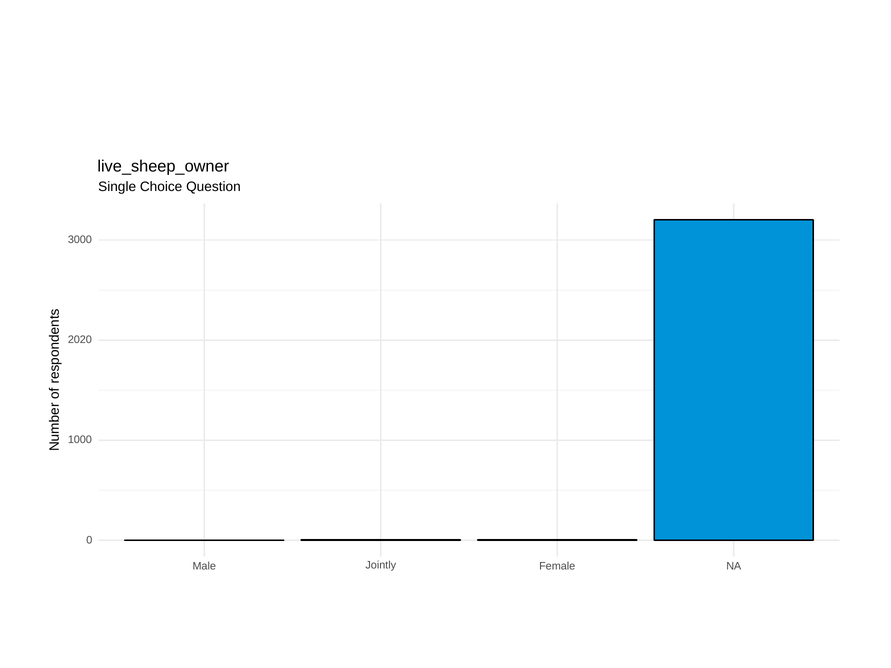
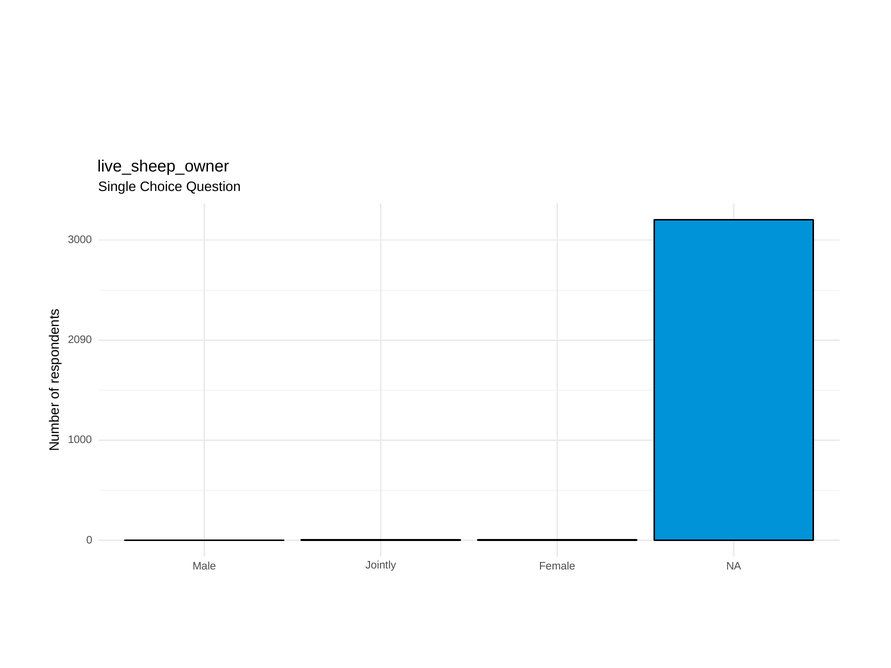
2020: 2020 -> 2090 (80, 340)
